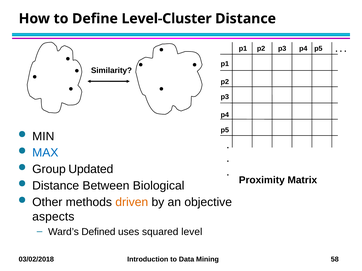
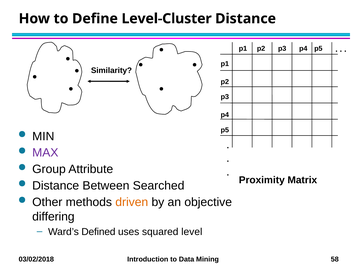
MAX colour: blue -> purple (45, 153)
Updated: Updated -> Attribute (91, 170)
Biological: Biological -> Searched (159, 186)
aspects: aspects -> differing (53, 217)
